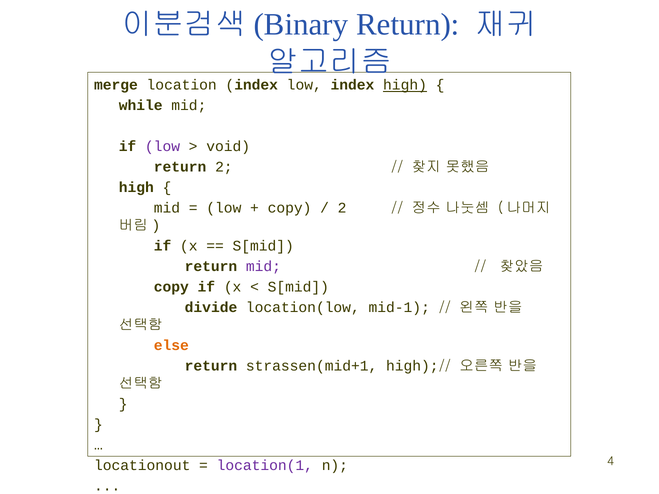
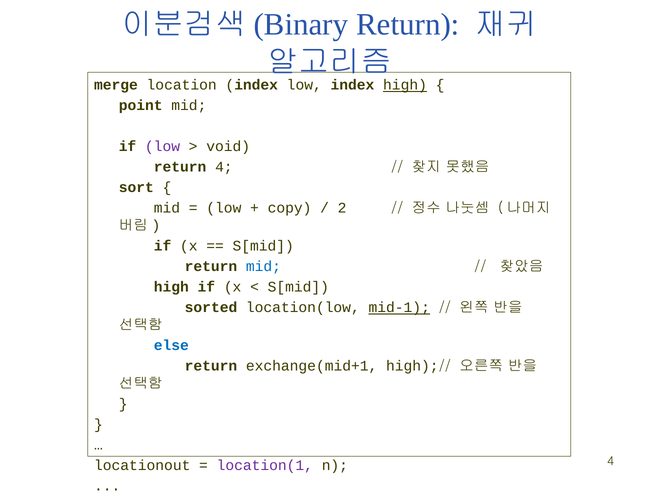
while: while -> point (141, 106)
return 2: 2 -> 4 (224, 167)
high: high -> sort (136, 188)
mid colour: purple -> blue (263, 267)
copy: copy -> high (171, 287)
divide: divide -> sorted (211, 308)
mid-1 underline: none -> present (399, 308)
else colour: orange -> blue (171, 346)
strassen(mid+1: strassen(mid+1 -> exchange(mid+1 (312, 366)
